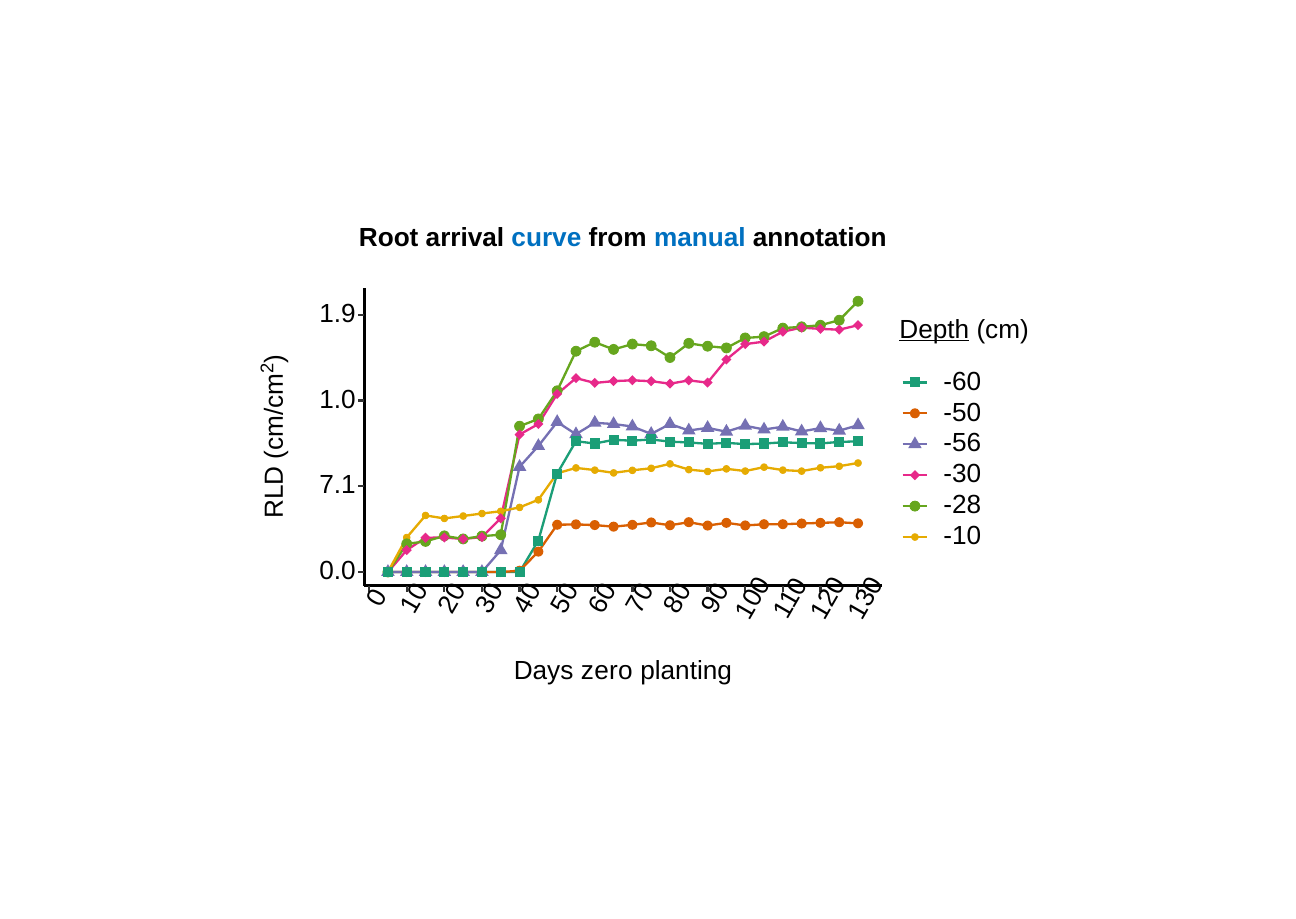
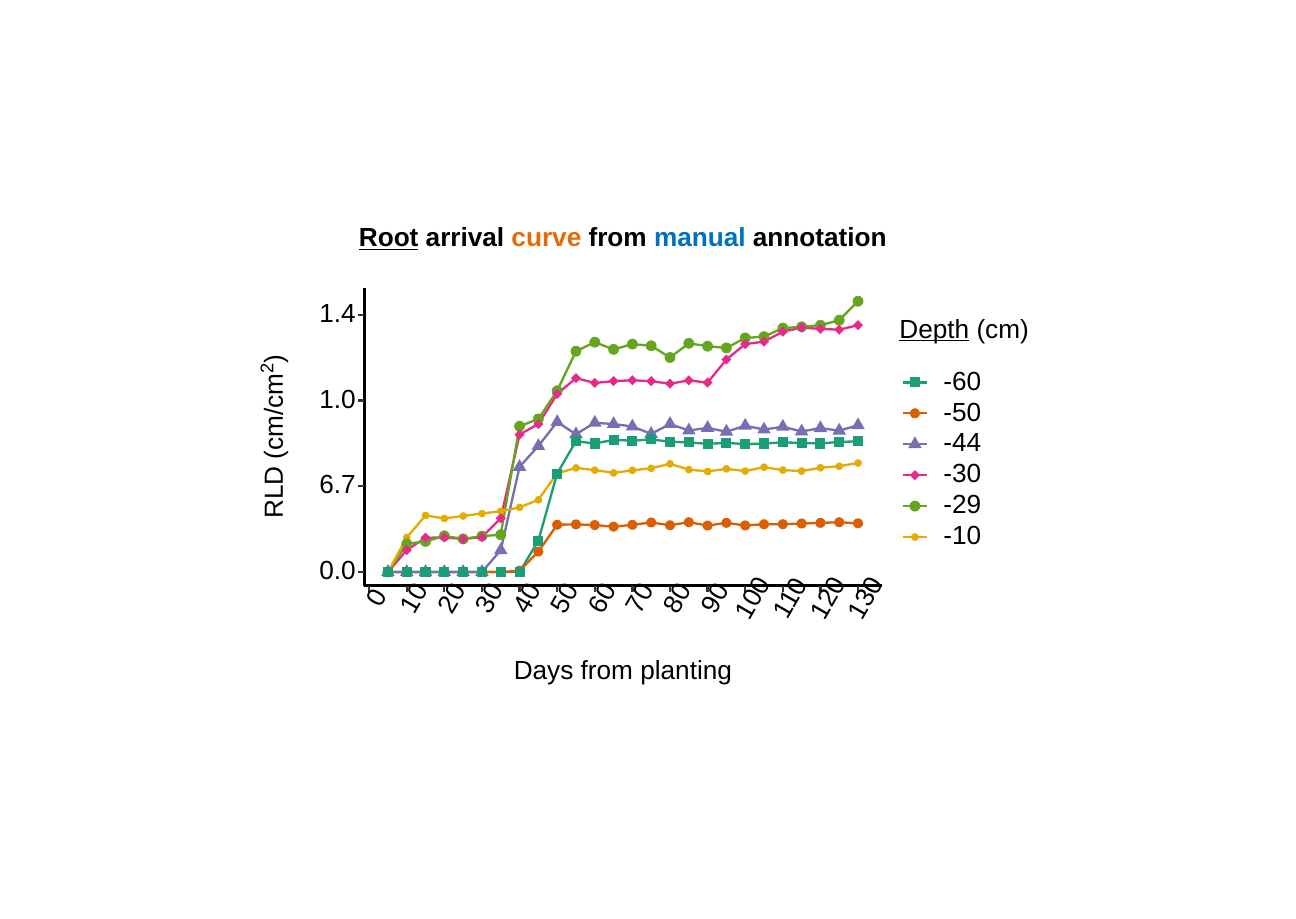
Root underline: none -> present (389, 238)
curve colour: blue -> orange (546, 238)
1.9: 1.9 -> 1.4 (338, 314)
-56: -56 -> -44 (962, 443)
7.1: 7.1 -> 6.7 (338, 485)
-28: -28 -> -29 (962, 505)
Days zero: zero -> from (607, 671)
